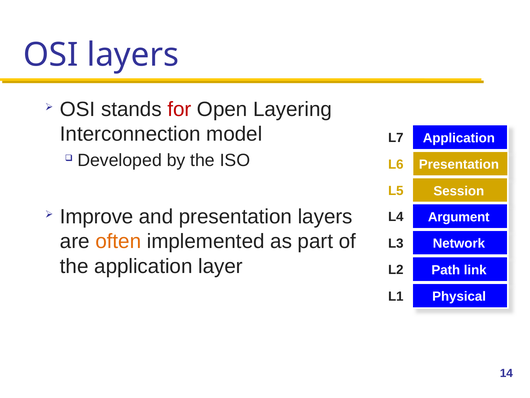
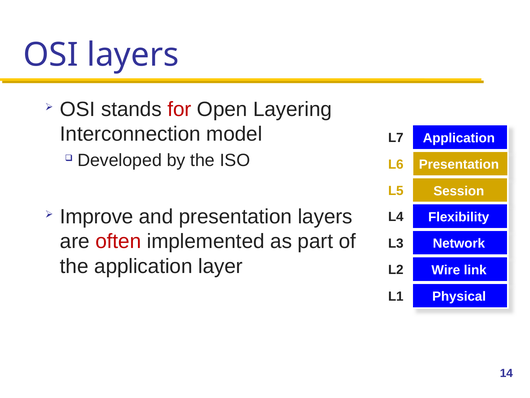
Argument: Argument -> Flexibility (459, 217)
often colour: orange -> red (118, 241)
Path: Path -> Wire (446, 270)
